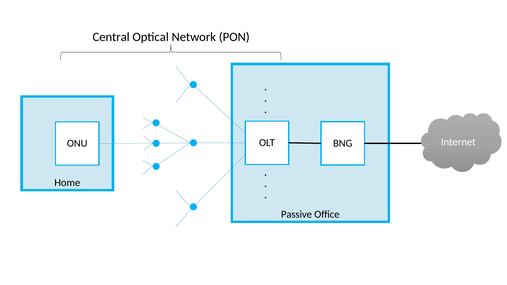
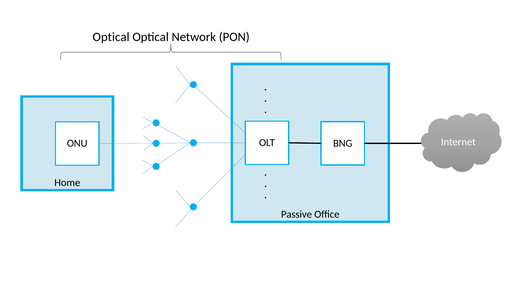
Central: Central -> Optical (111, 37)
